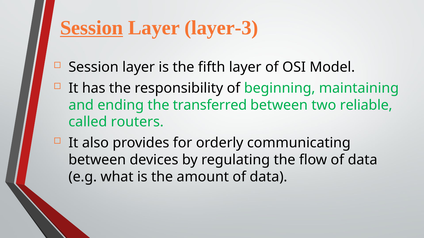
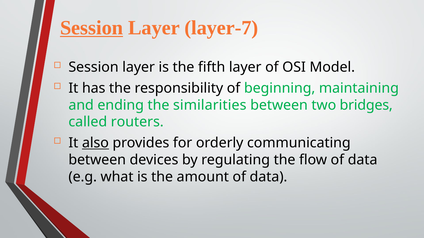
layer-3: layer-3 -> layer-7 (221, 28)
transferred: transferred -> similarities (210, 105)
reliable: reliable -> bridges (366, 105)
also underline: none -> present (95, 143)
